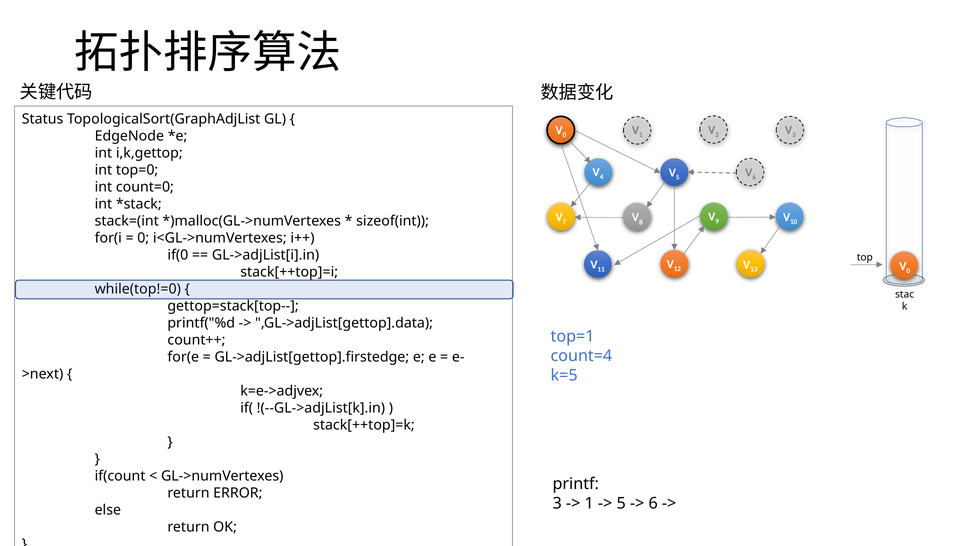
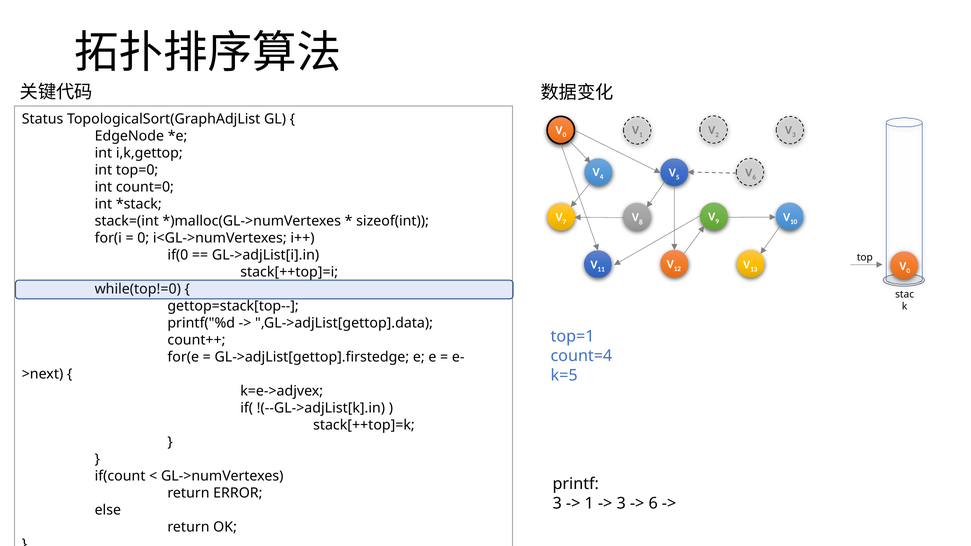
5: 5 -> 3 (621, 504)
